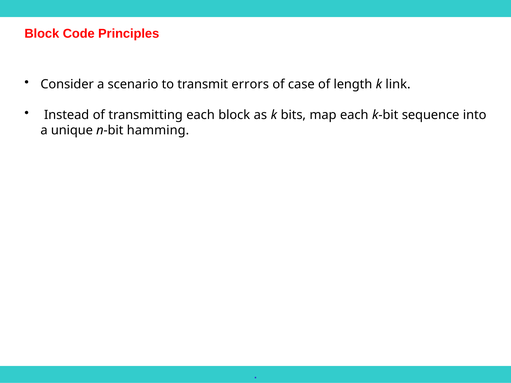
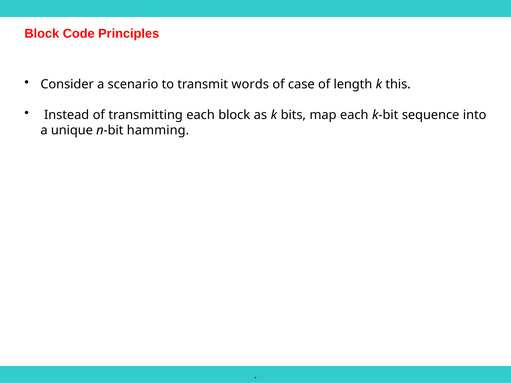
errors: errors -> words (250, 84)
link: link -> this (398, 84)
